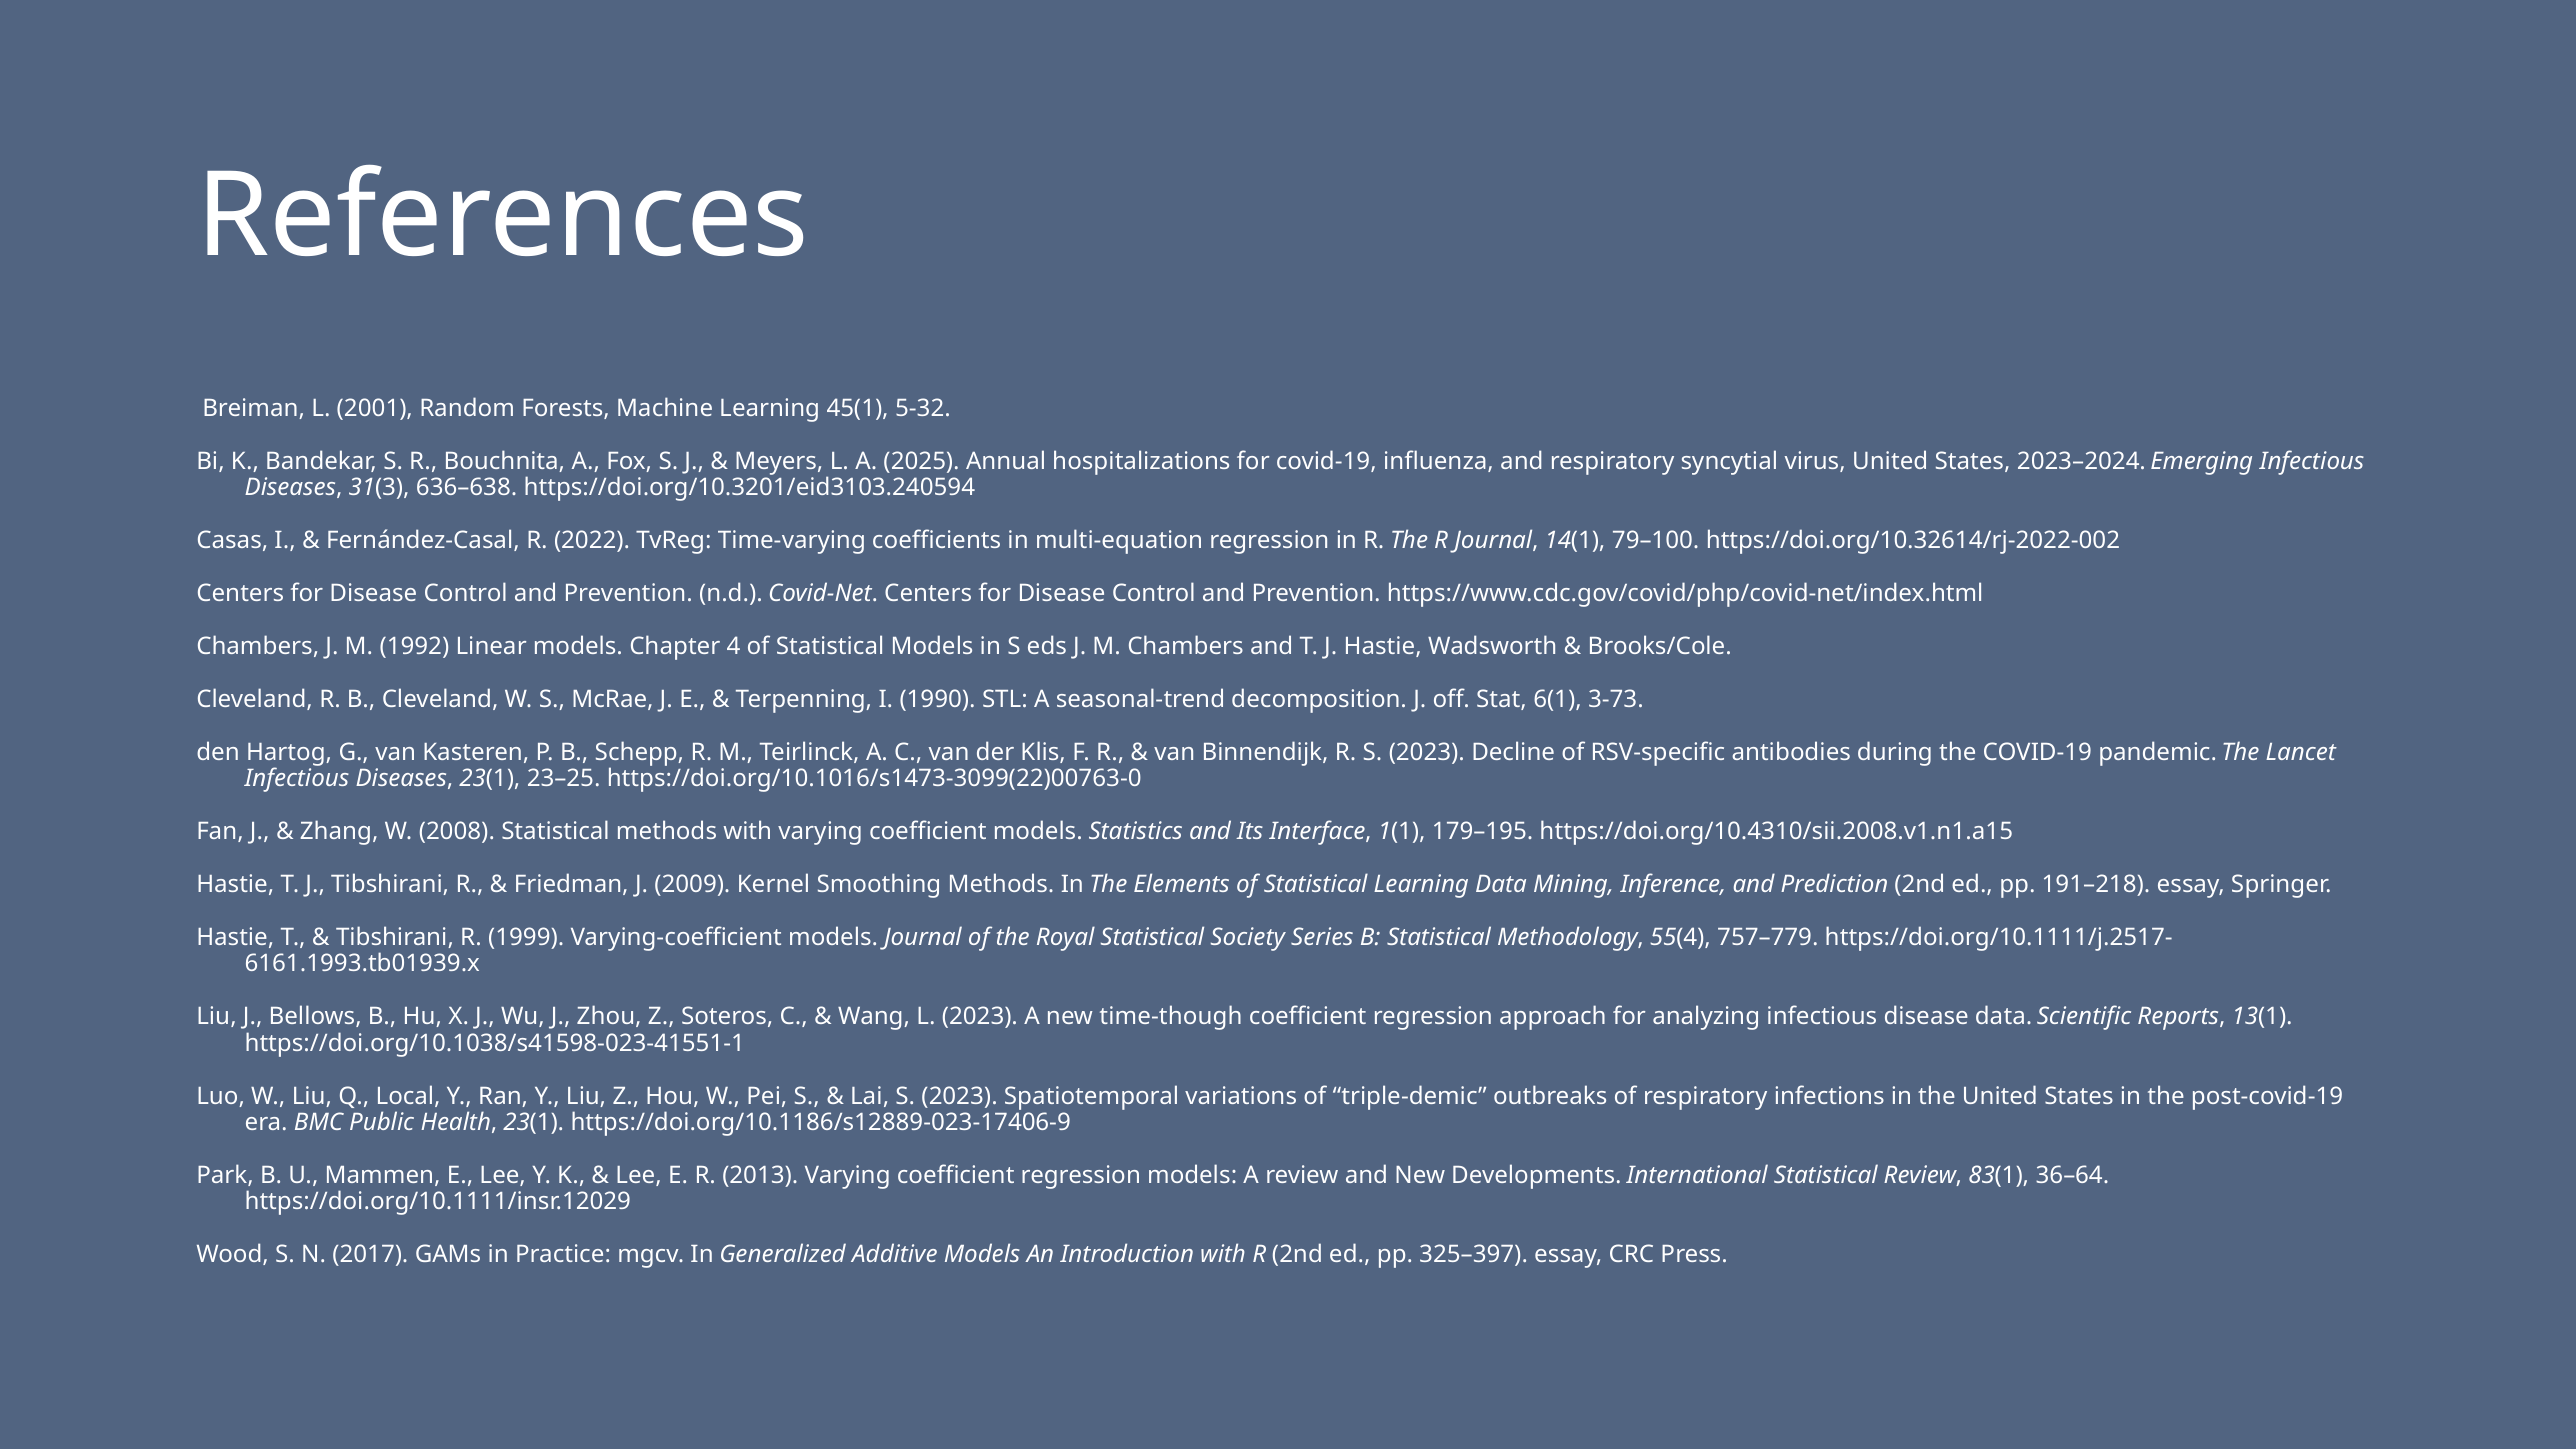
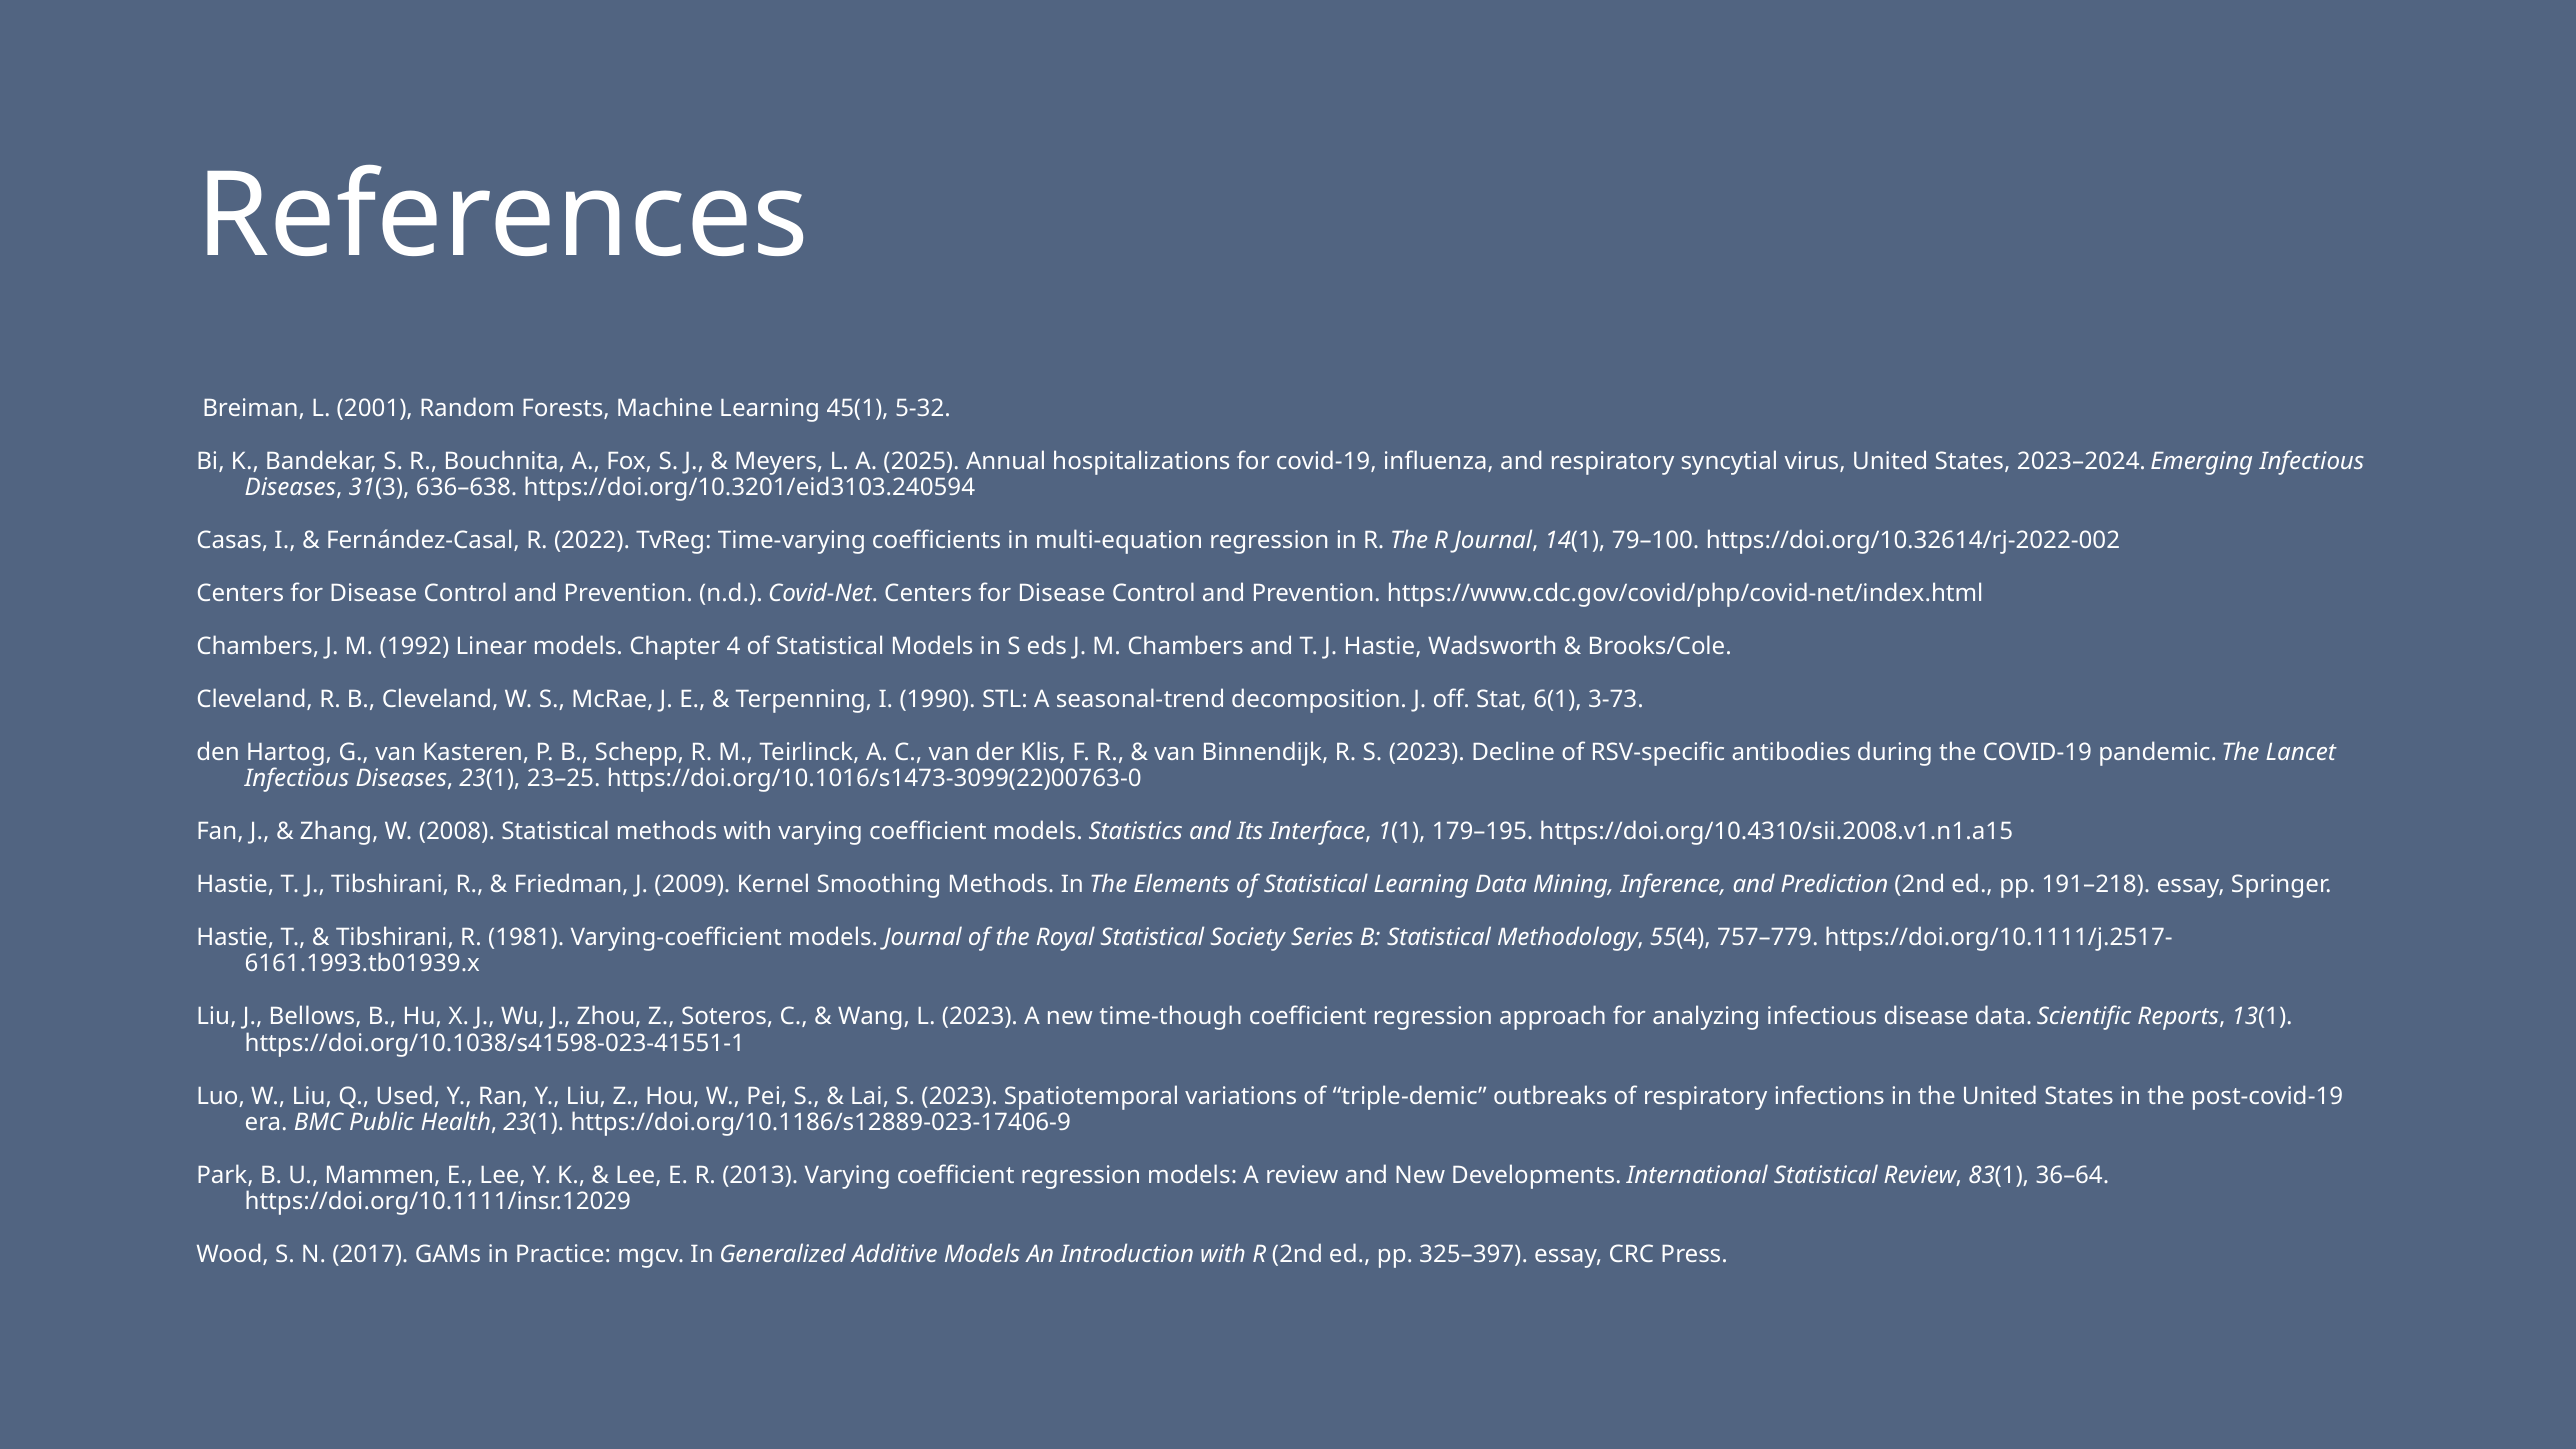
1999: 1999 -> 1981 (526, 938)
Local: Local -> Used (408, 1096)
